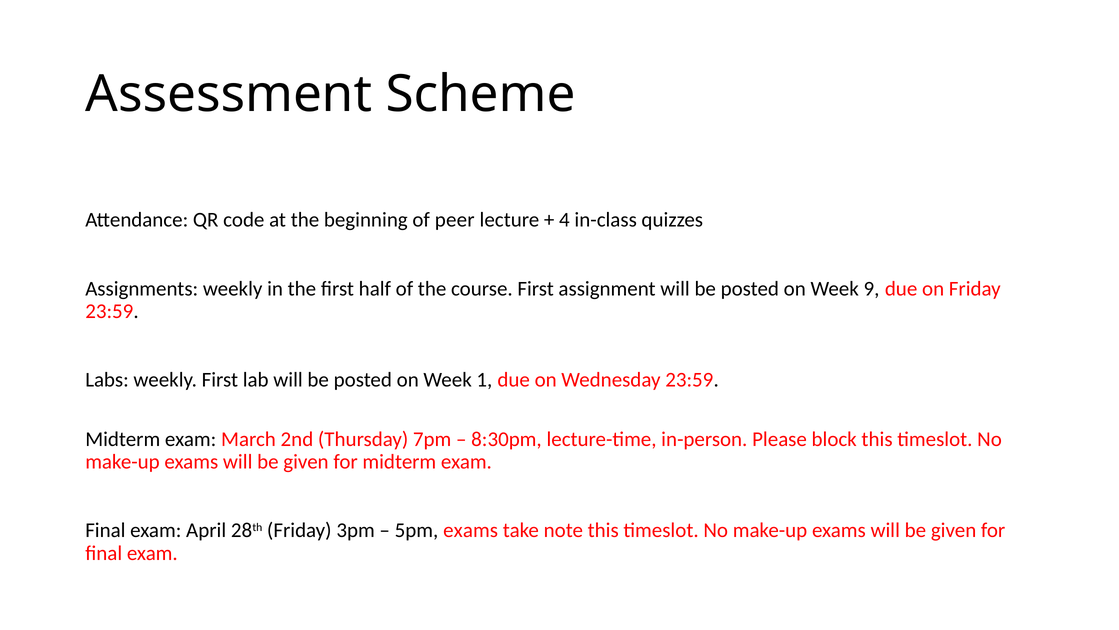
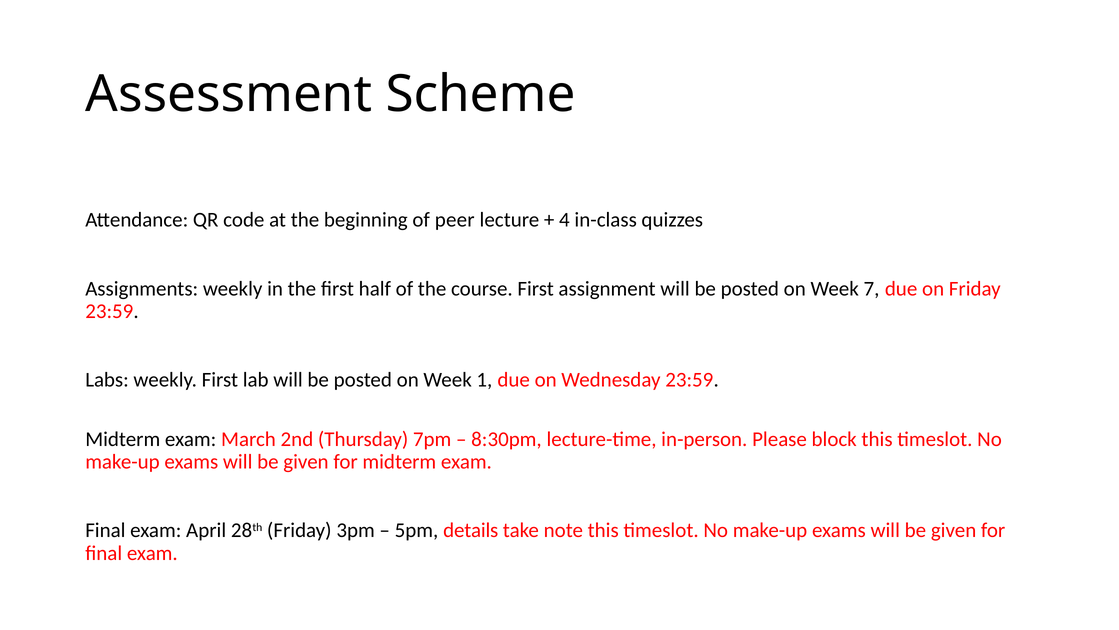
9: 9 -> 7 (871, 288)
5pm exams: exams -> details (471, 530)
